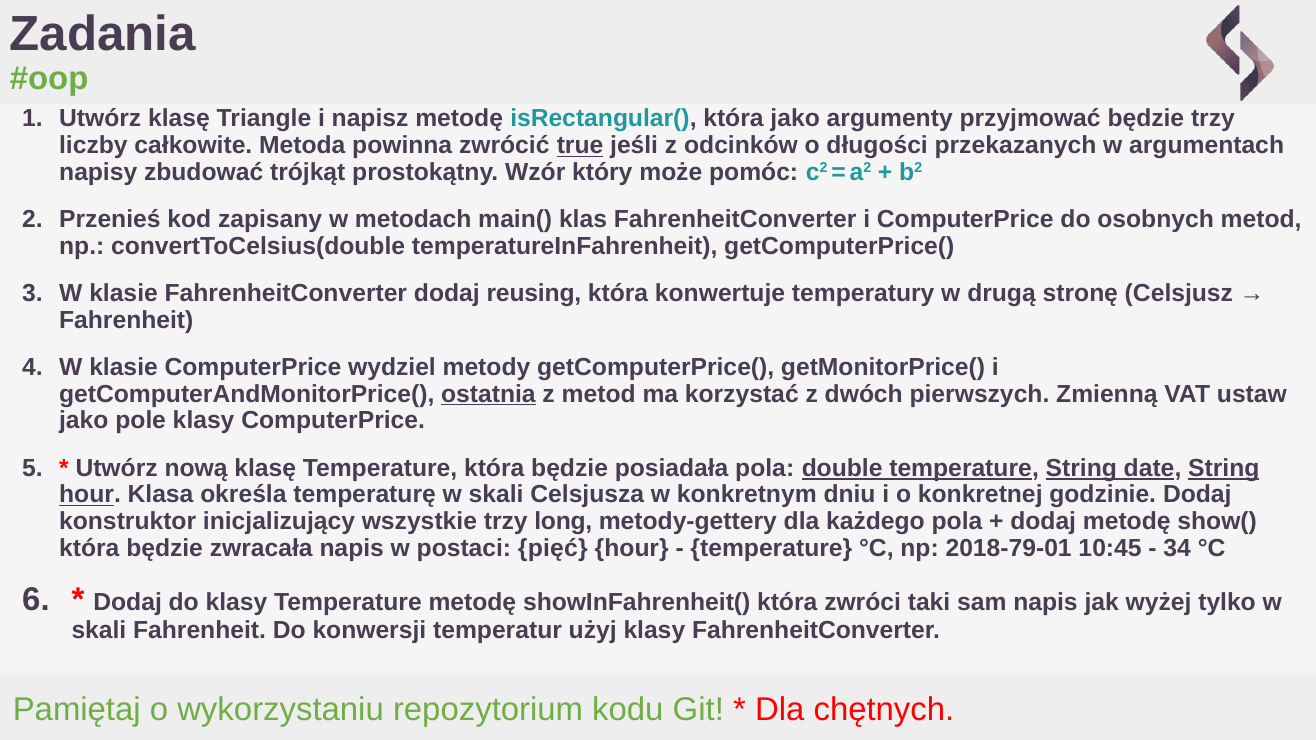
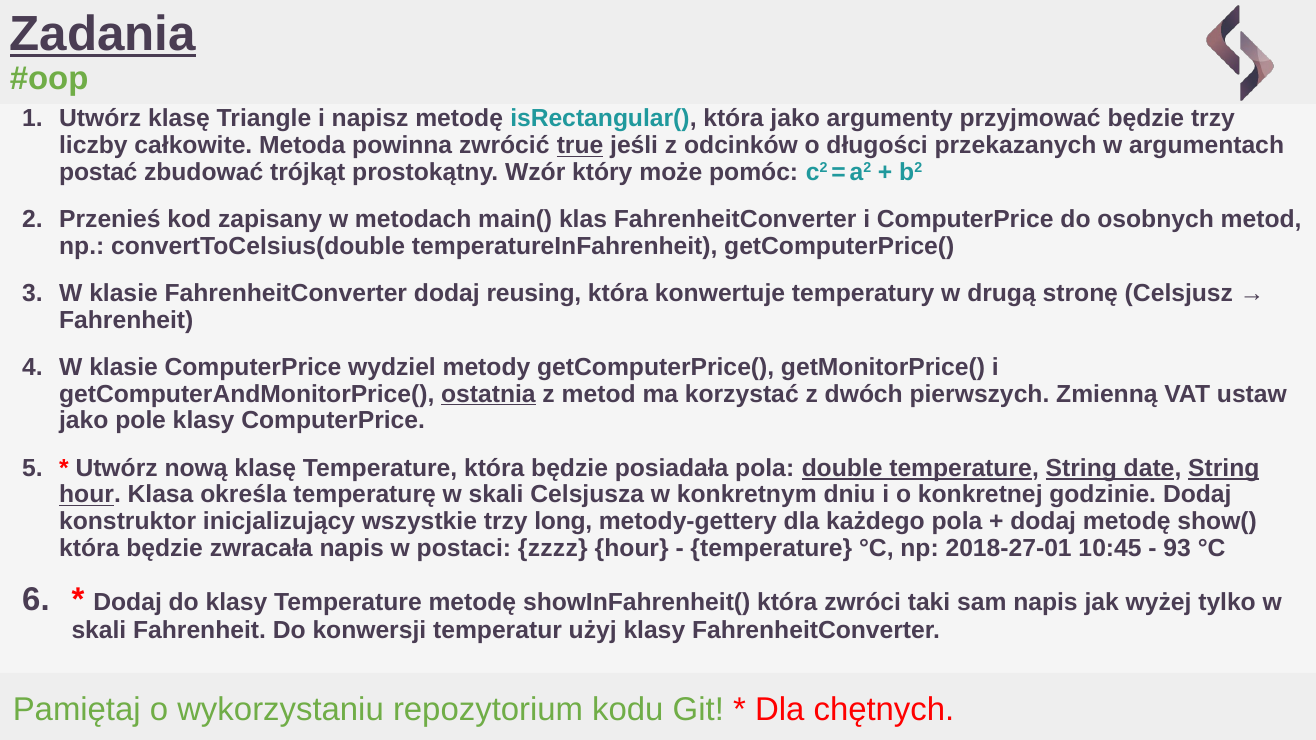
Zadania underline: none -> present (103, 34)
napisy: napisy -> postać (98, 172)
pięć: pięć -> zzzz (553, 548)
2018-79-01: 2018-79-01 -> 2018-27-01 (1009, 548)
34: 34 -> 93 (1177, 548)
